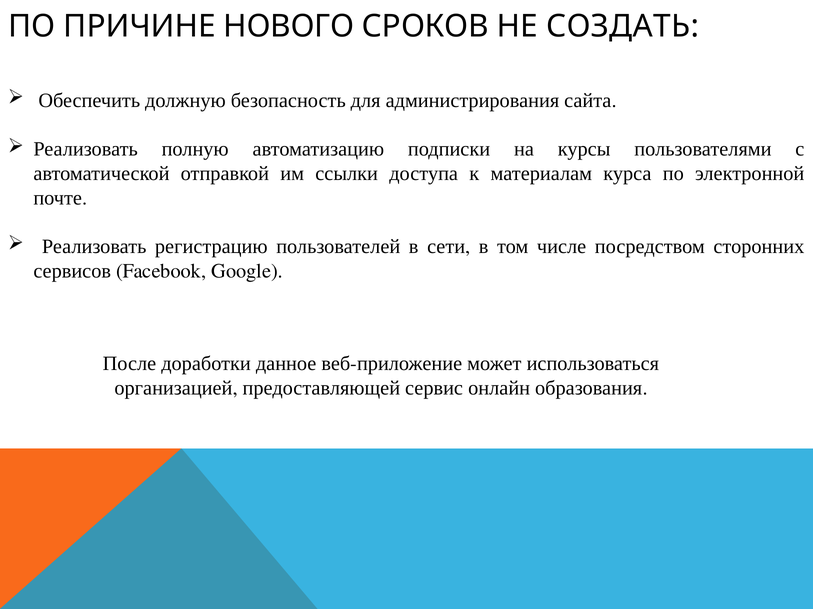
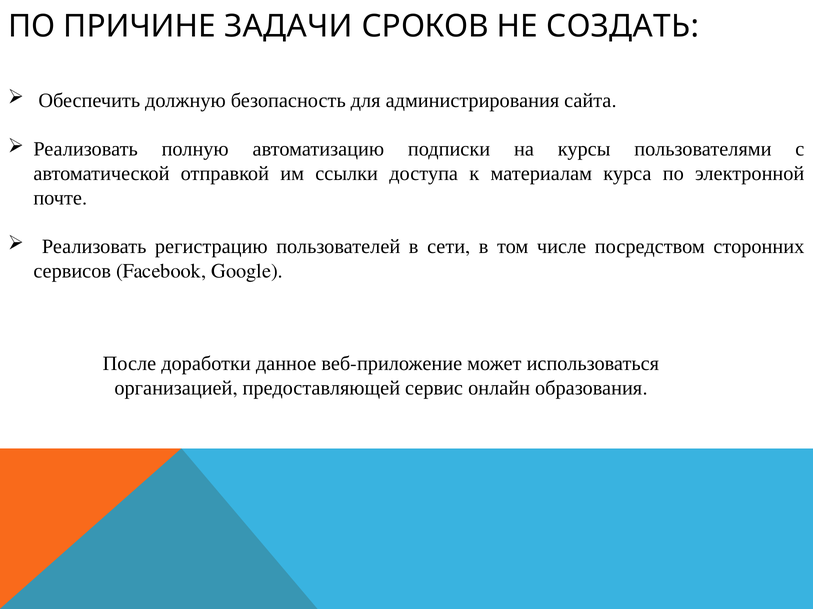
НОВОГО: НОВОГО -> ЗАДАЧИ (288, 27)
